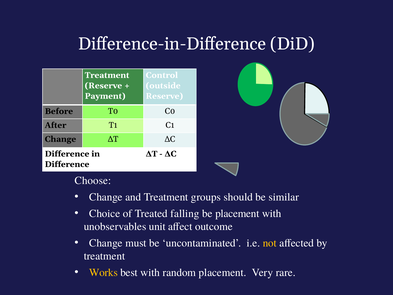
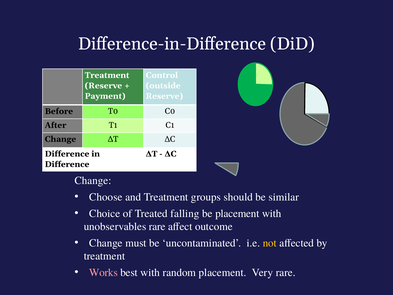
Choose: Choose -> Change (93, 180)
Change: Change -> Choose (106, 197)
unobservables unit: unit -> rare (157, 226)
Works colour: yellow -> pink (103, 272)
